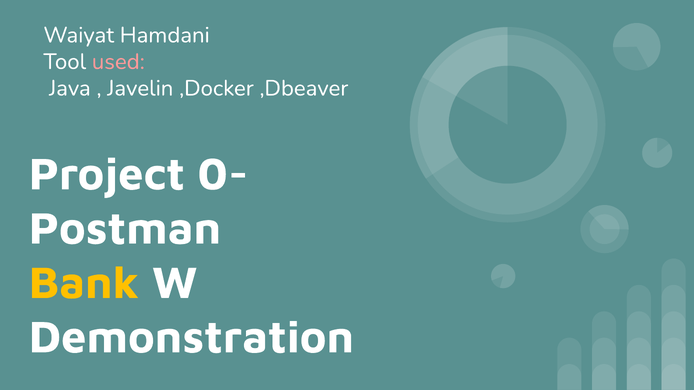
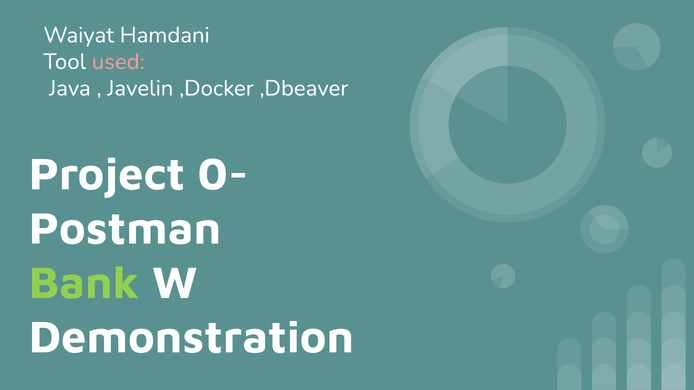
Bank colour: yellow -> light green (84, 283)
